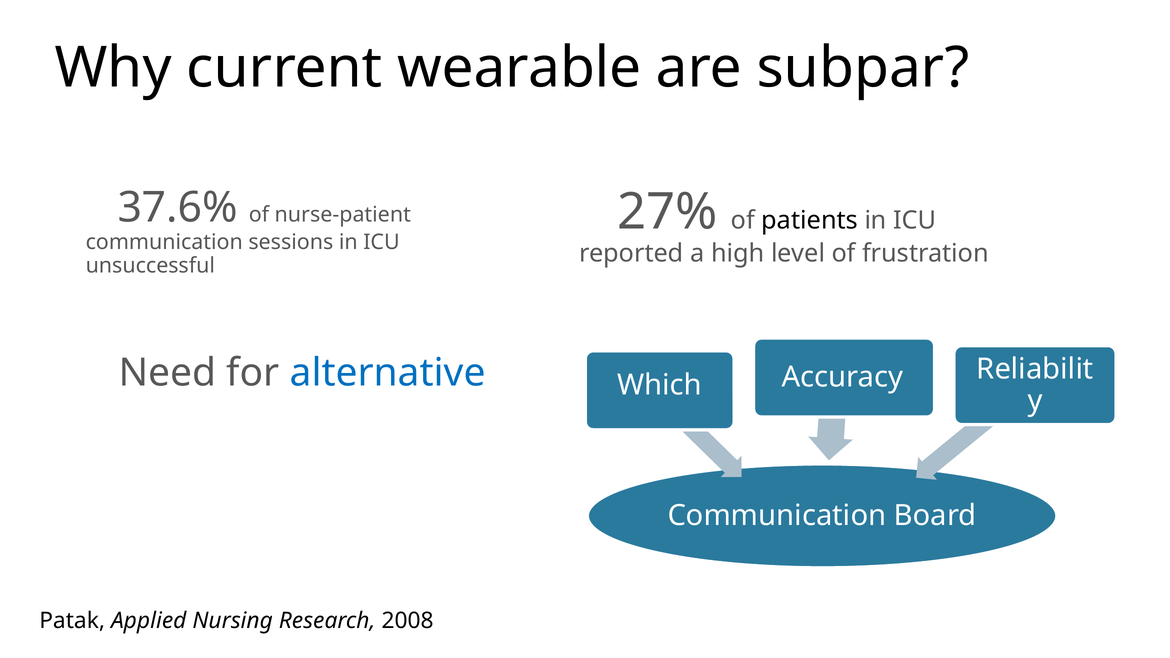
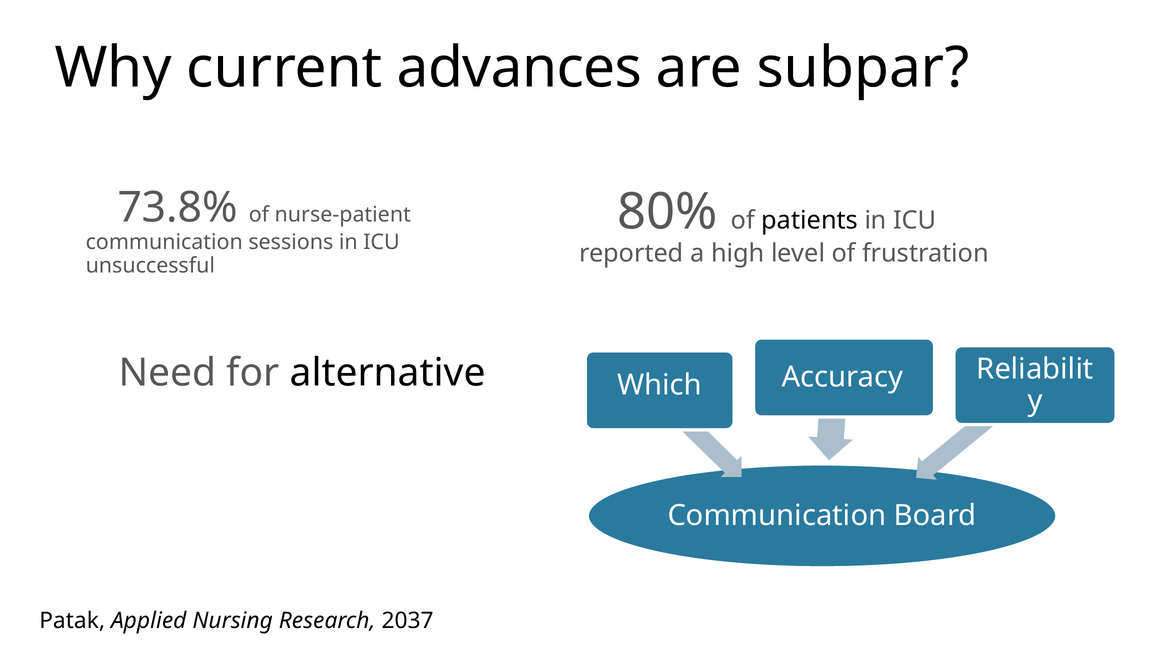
wearable: wearable -> advances (519, 68)
37.6%: 37.6% -> 73.8% (178, 208)
27%: 27% -> 80% (667, 212)
alternative colour: blue -> black (388, 373)
2008: 2008 -> 2037 (408, 621)
